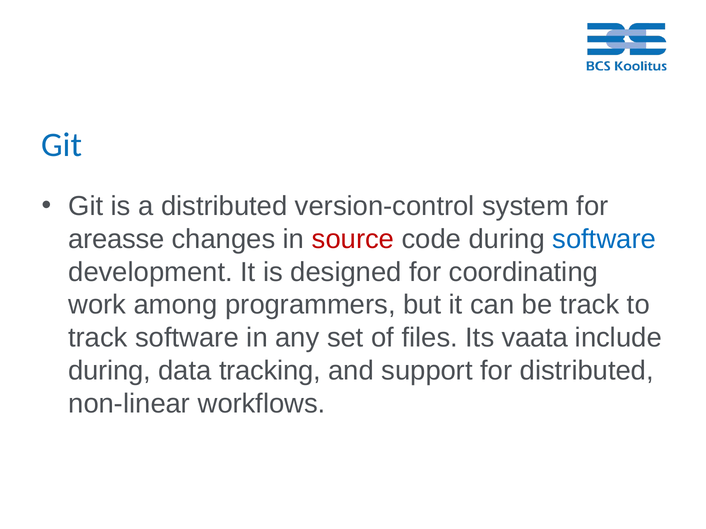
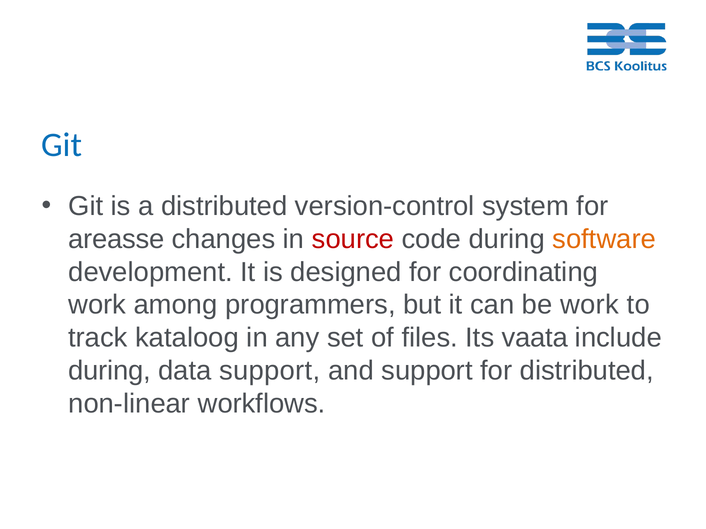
software colour: blue -> orange (604, 239)
be track: track -> work (590, 305)
track software: software -> kataloog (187, 338)
data tracking: tracking -> support (270, 371)
